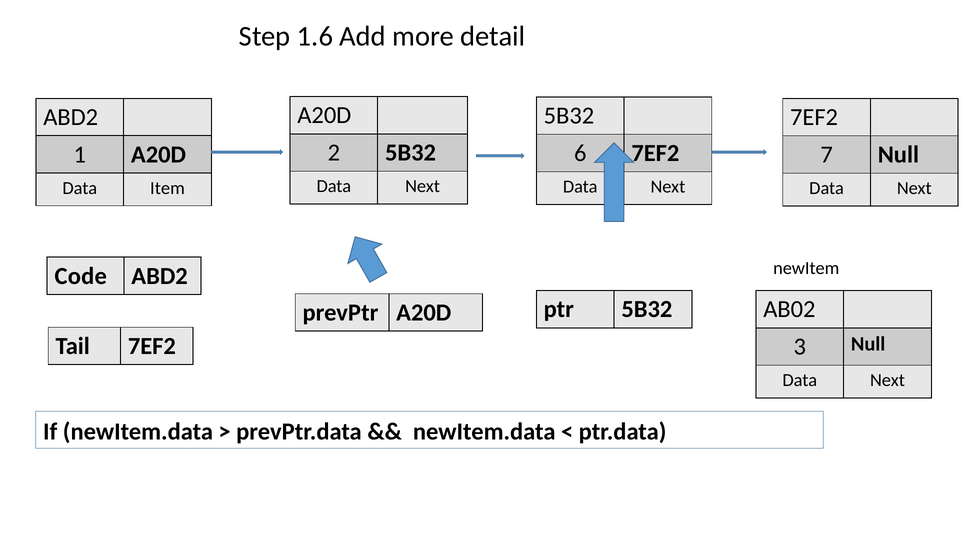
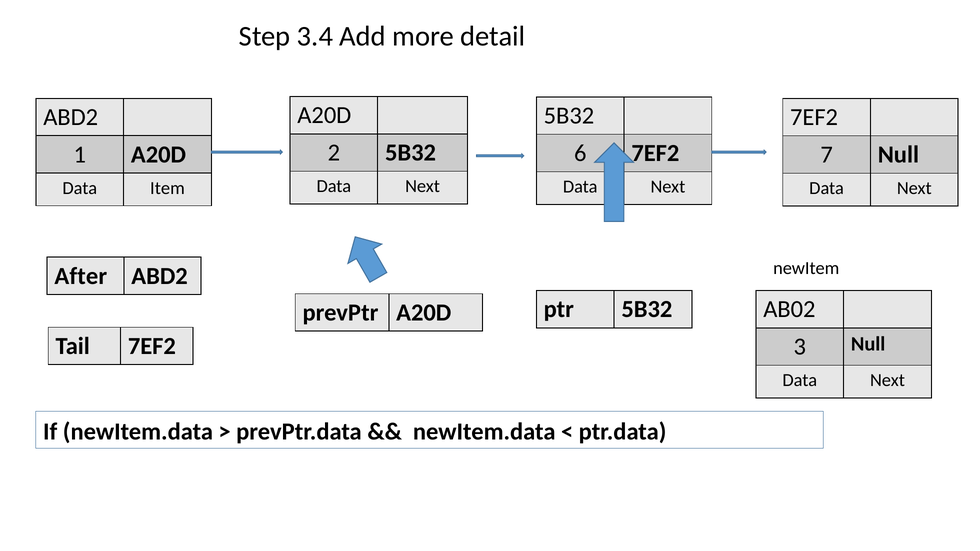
1.6: 1.6 -> 3.4 (315, 36)
Code: Code -> After (81, 276)
